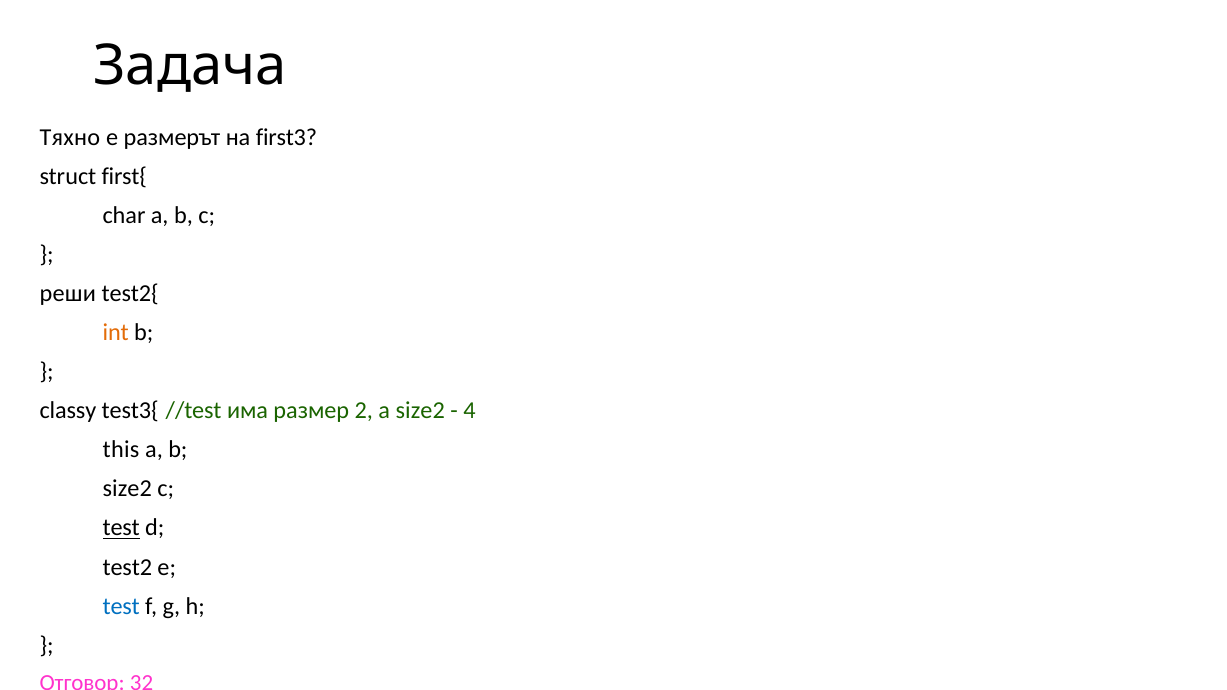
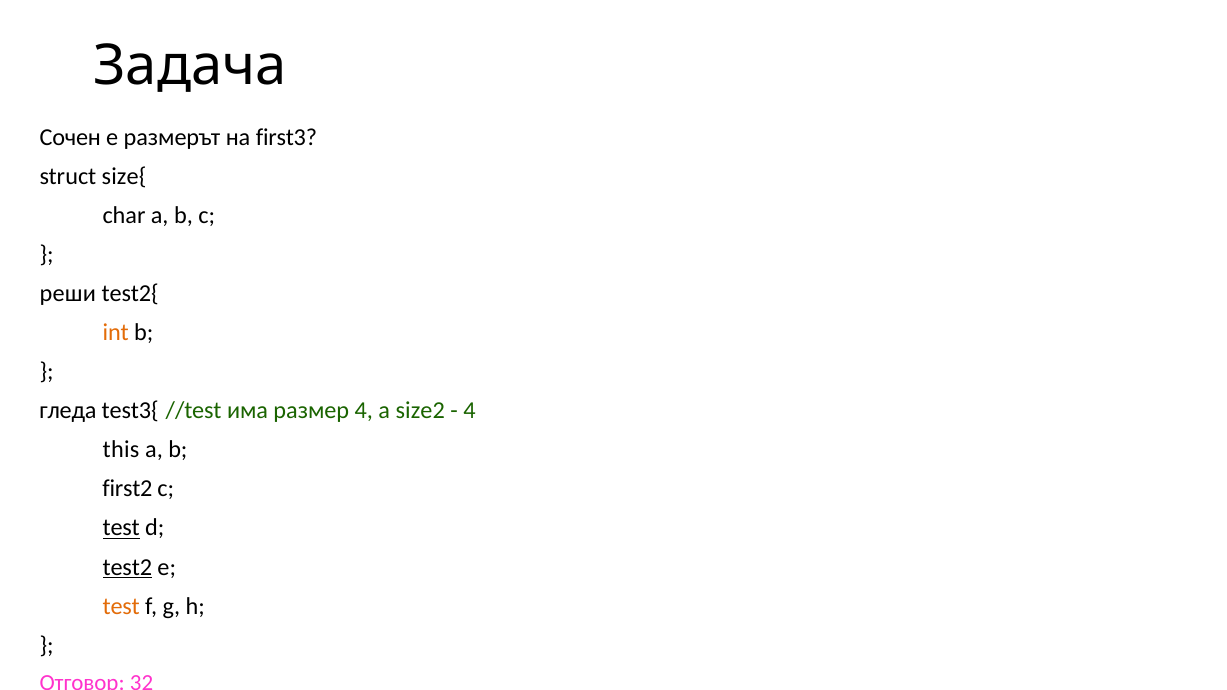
Тяхно: Тяхно -> Сочен (70, 138)
first{: first{ -> size{ (124, 177)
classy: classy -> гледа (68, 411)
размер 2: 2 -> 4 (364, 411)
size2: size2 -> first2 (127, 489)
test2 underline: none -> present (127, 567)
test colour: blue -> orange (121, 606)
